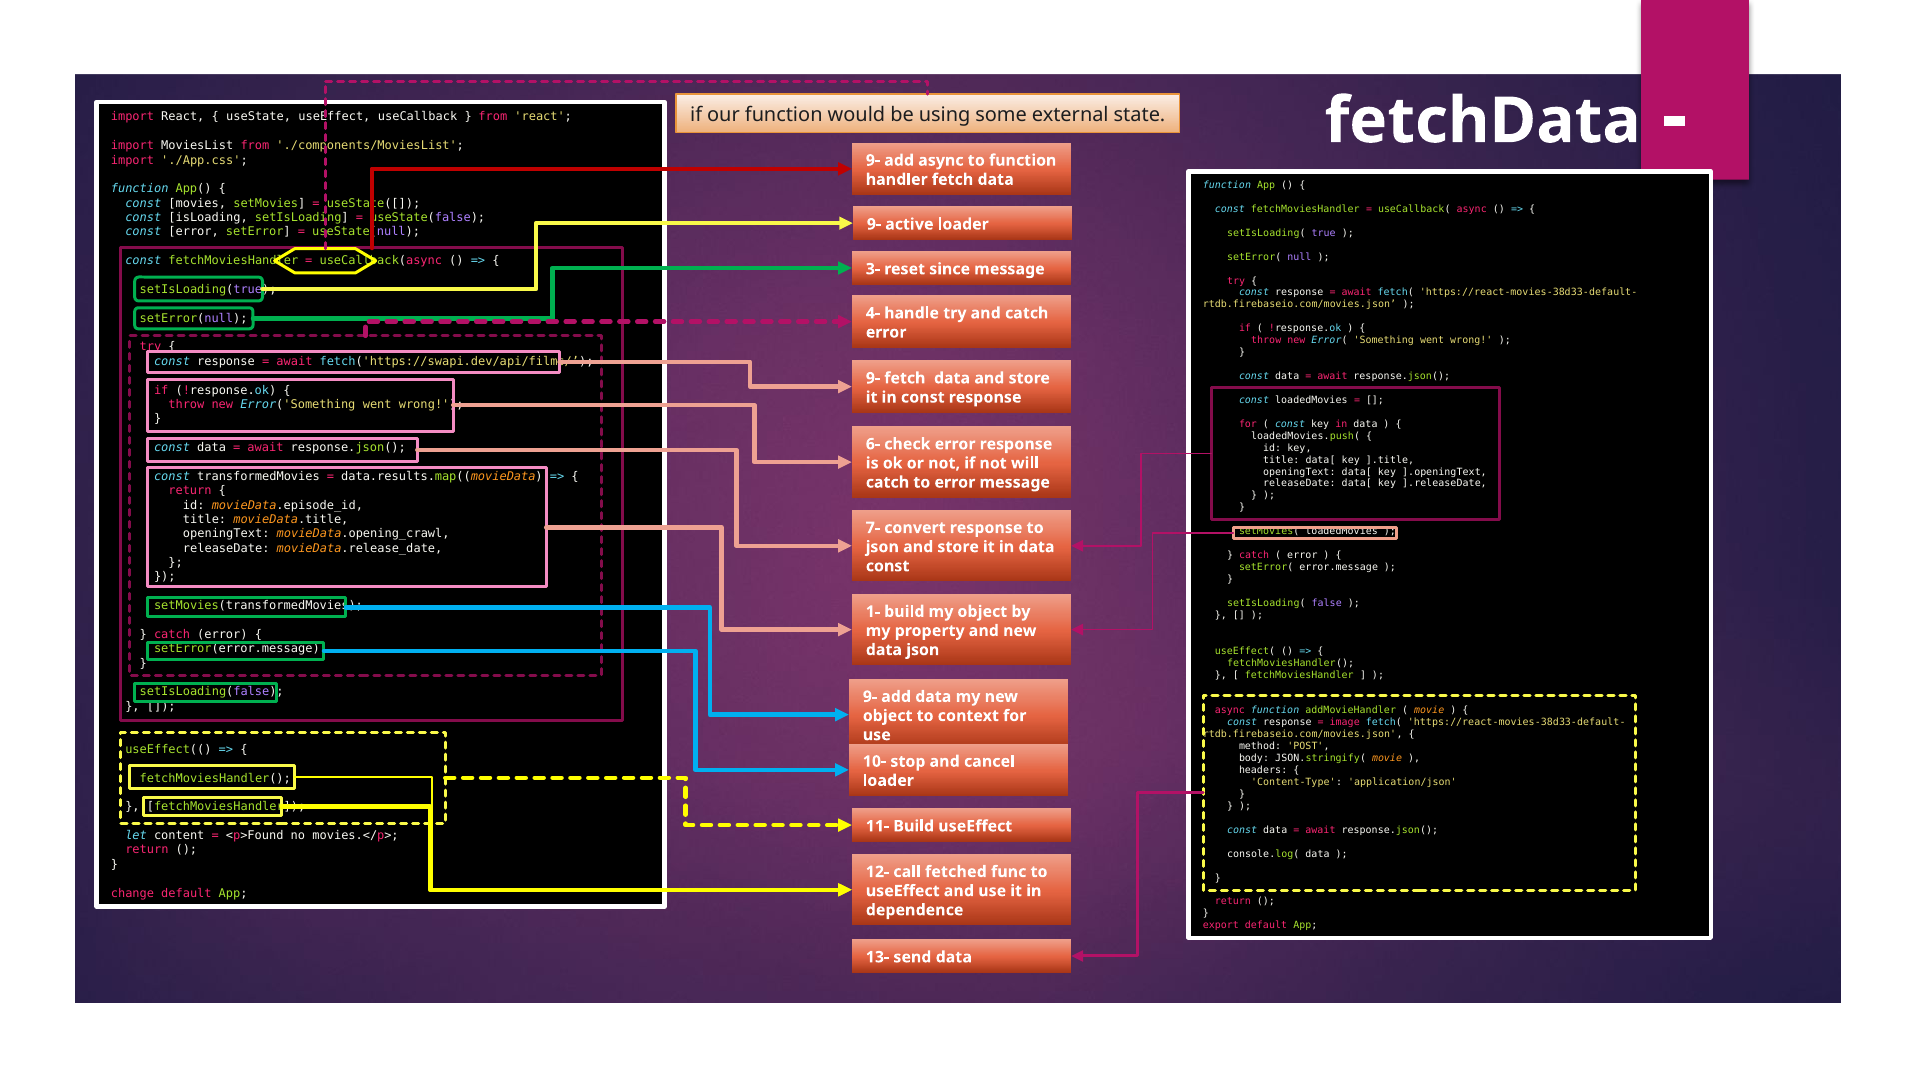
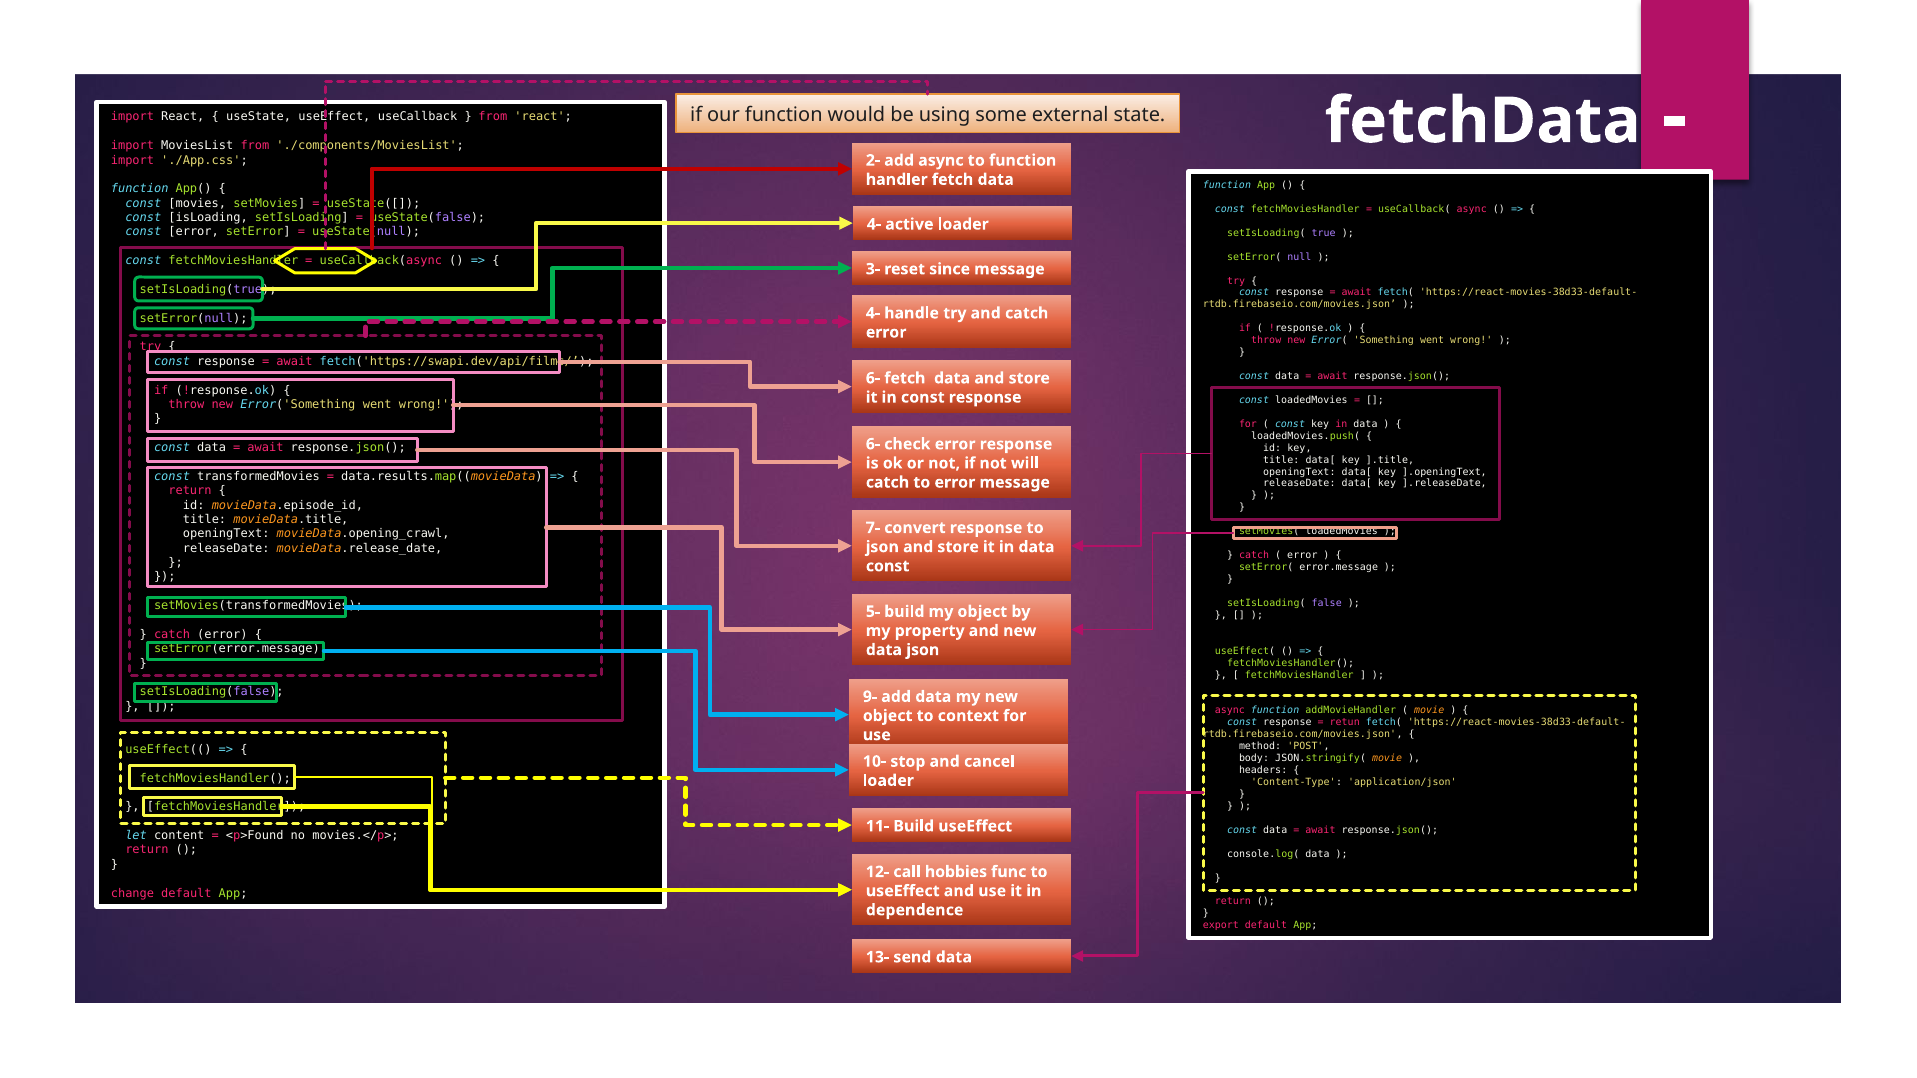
9-: 9- -> 2- (873, 160)
9-: 9- -> 4- (874, 224)
9-: 9- -> 6- (873, 378)
1-: 1- -> 5- (873, 612)
image: image -> retun (1345, 723)
fetched: fetched -> hobbies (956, 872)
